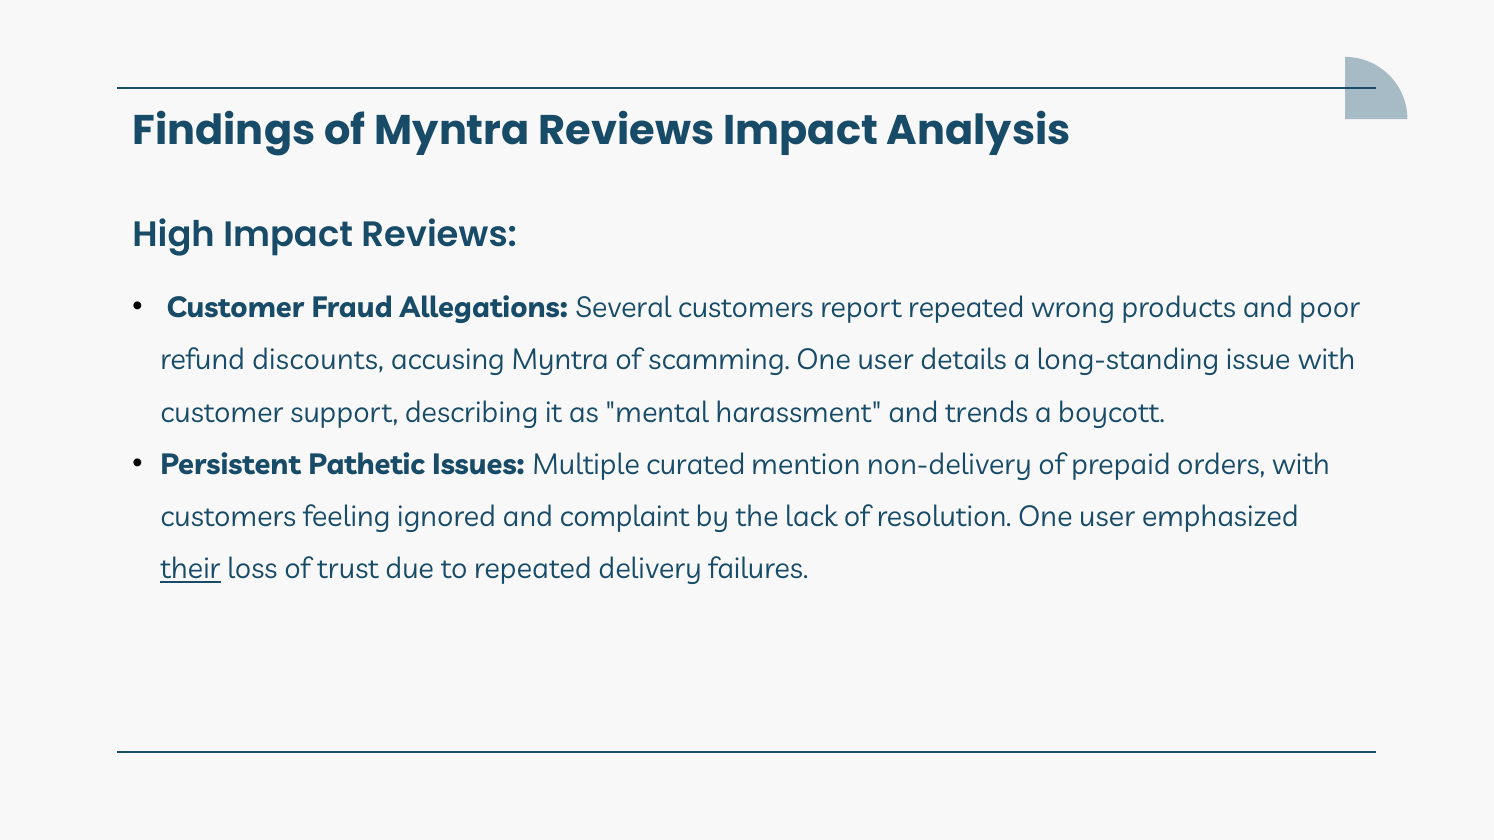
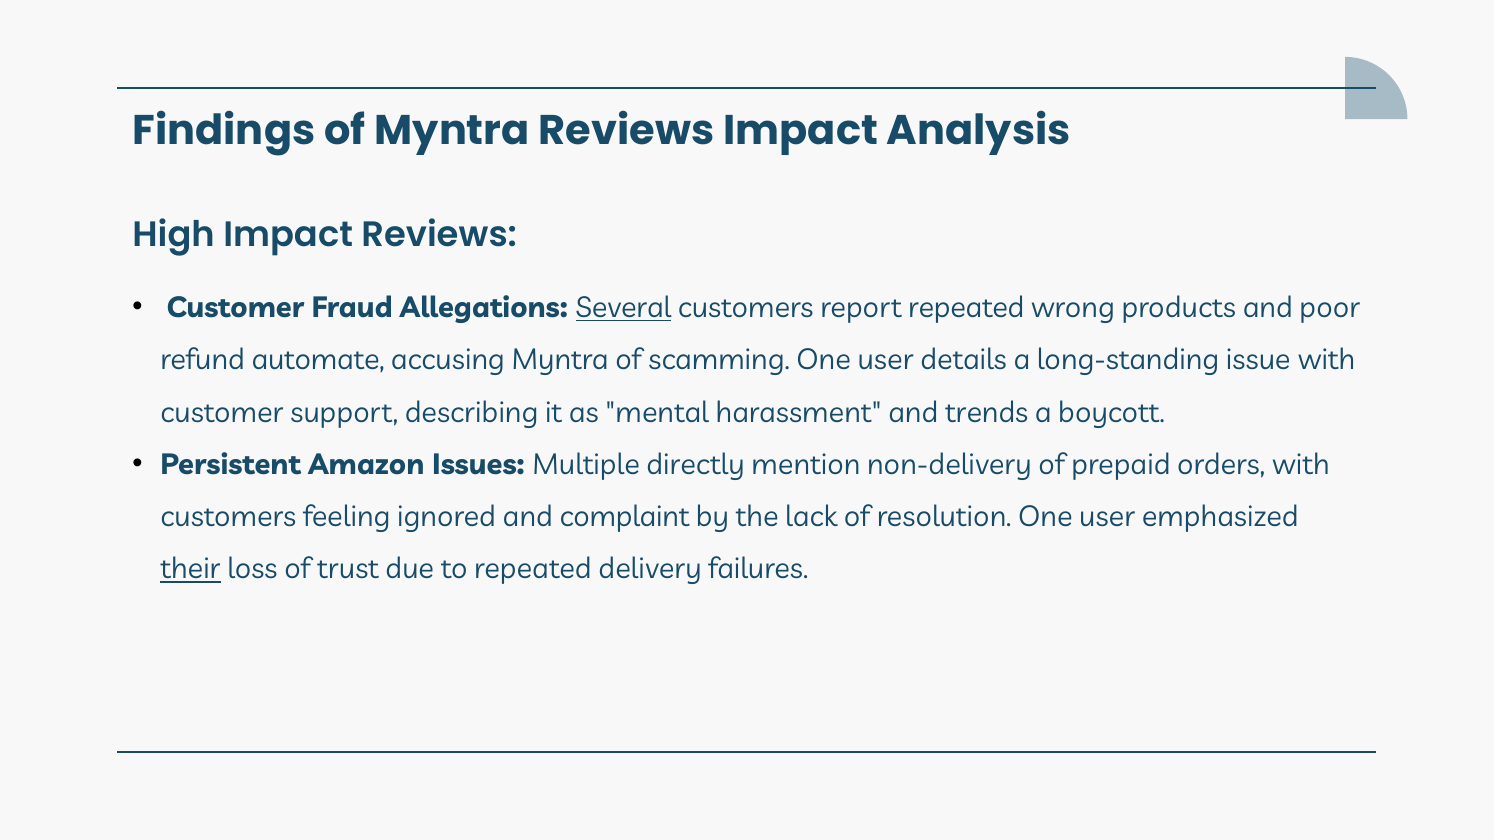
Several underline: none -> present (623, 308)
discounts: discounts -> automate (318, 360)
Pathetic: Pathetic -> Amazon (366, 465)
curated: curated -> directly (696, 465)
